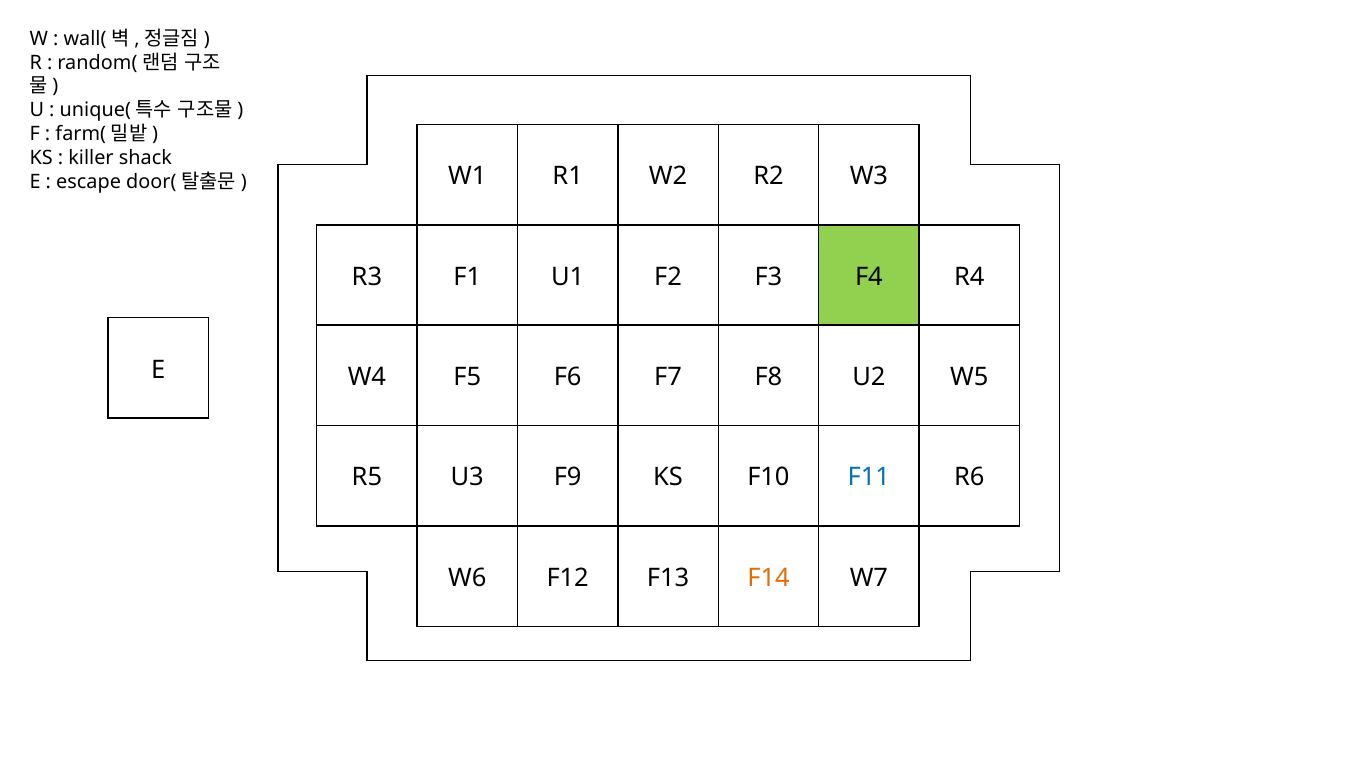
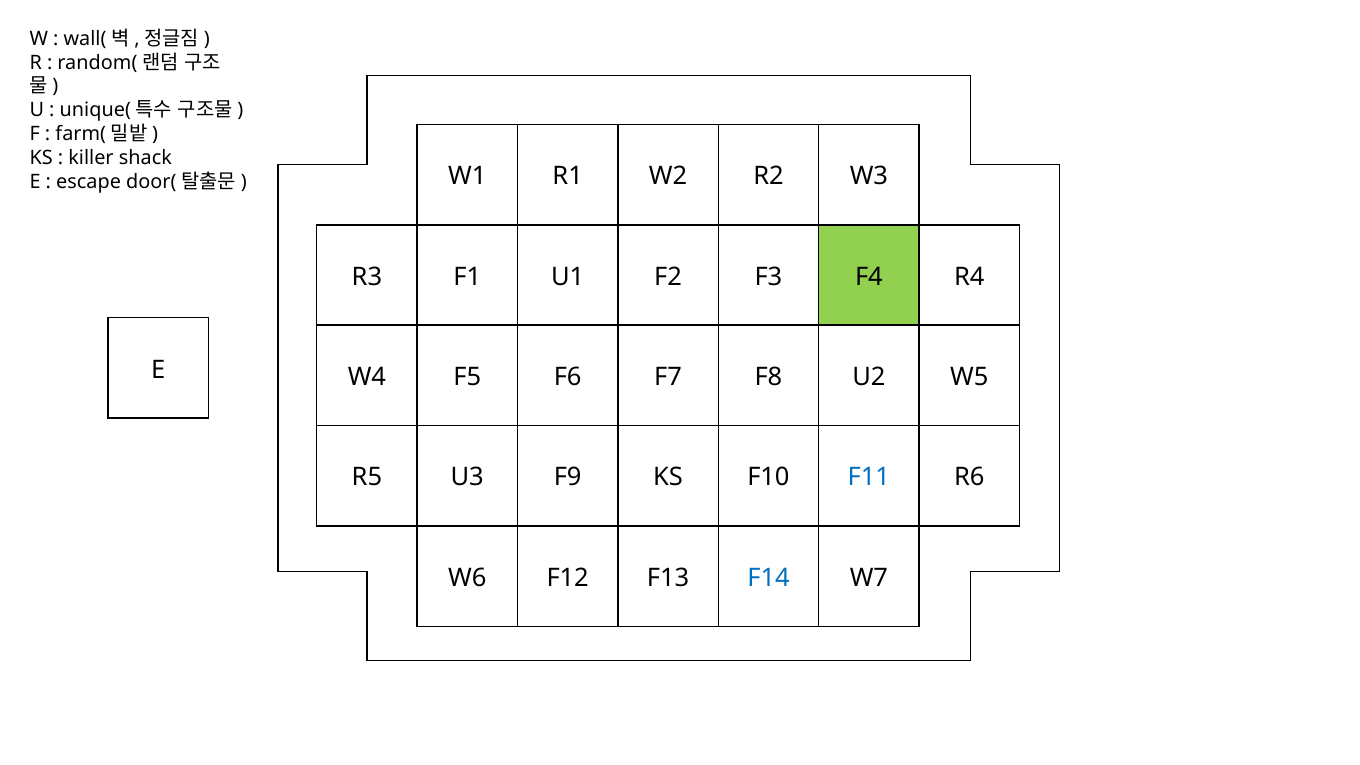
F14 colour: orange -> blue (768, 578)
